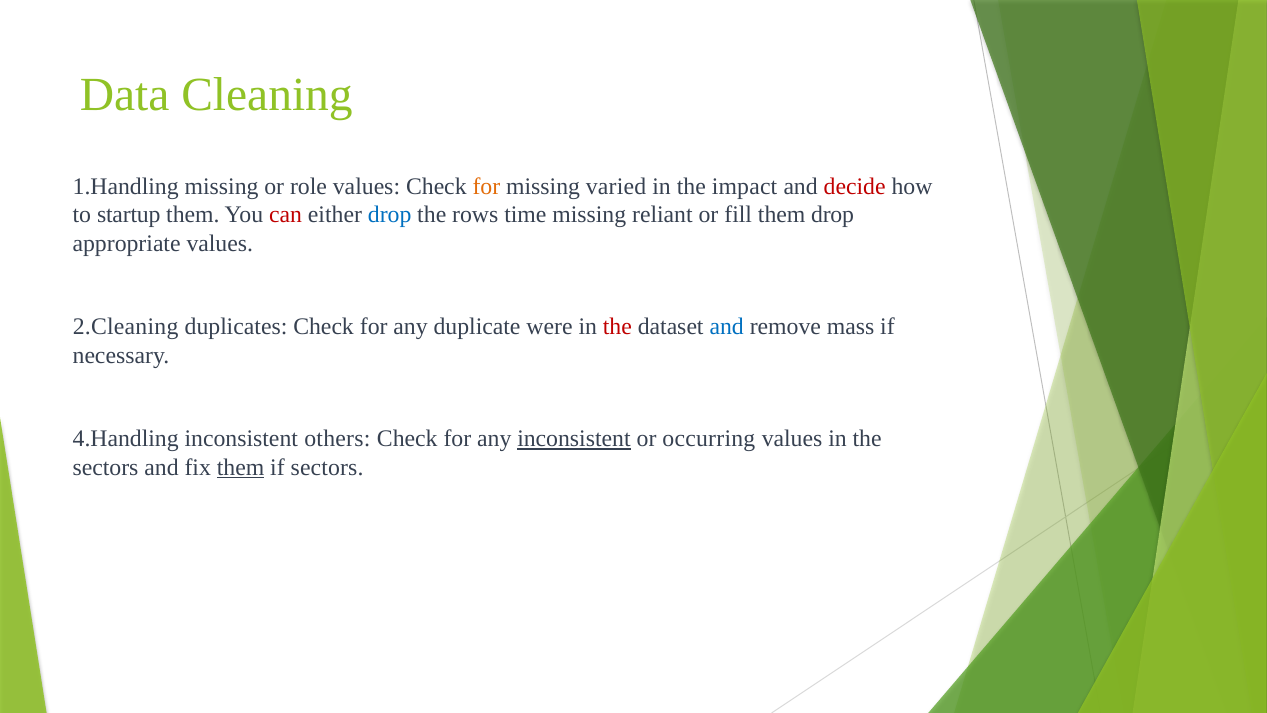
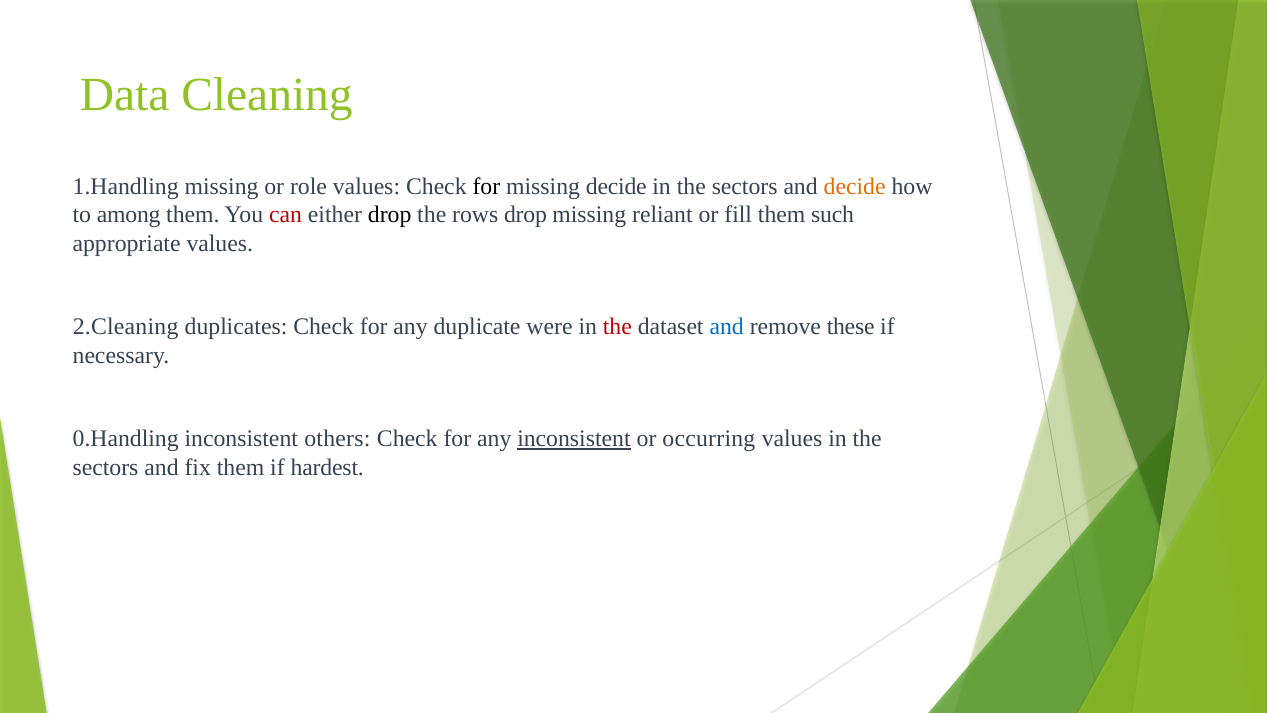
for colour: orange -> black (486, 186)
missing varied: varied -> decide (616, 186)
impact: impact -> sectors (745, 186)
decide colour: red -> orange (855, 186)
startup: startup -> among (129, 215)
drop colour: blue -> black (390, 215)
rows time: time -> drop (525, 215)
them drop: drop -> such (833, 215)
mass: mass -> these (851, 327)
4.Handling: 4.Handling -> 0.Handling (126, 438)
them underline: present -> none (241, 467)
if sectors: sectors -> hardest (327, 467)
